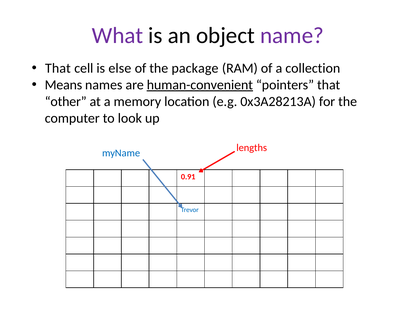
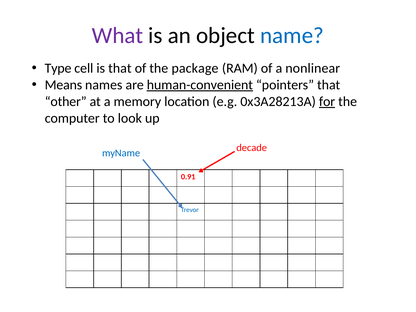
name colour: purple -> blue (292, 36)
That: That -> Type (58, 68)
is else: else -> that (120, 68)
collection: collection -> nonlinear (313, 68)
for underline: none -> present (327, 102)
lengths: lengths -> decade (252, 148)
